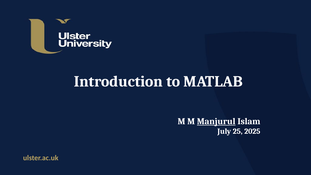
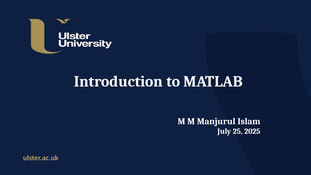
Manjurul underline: present -> none (216, 121)
